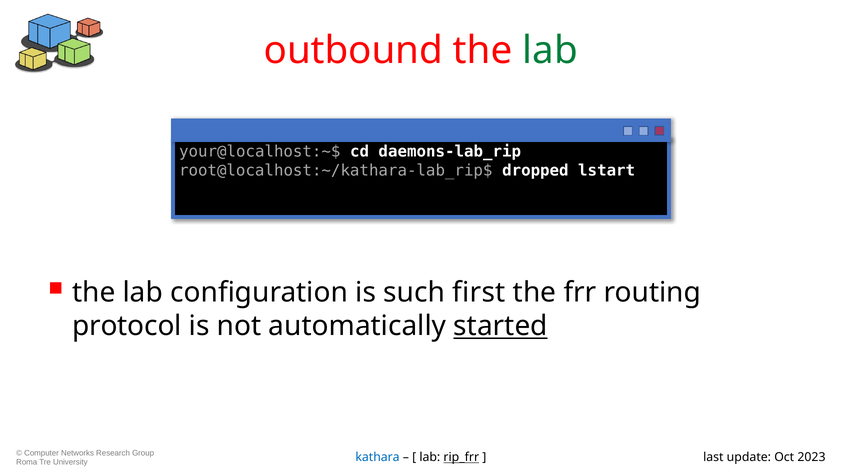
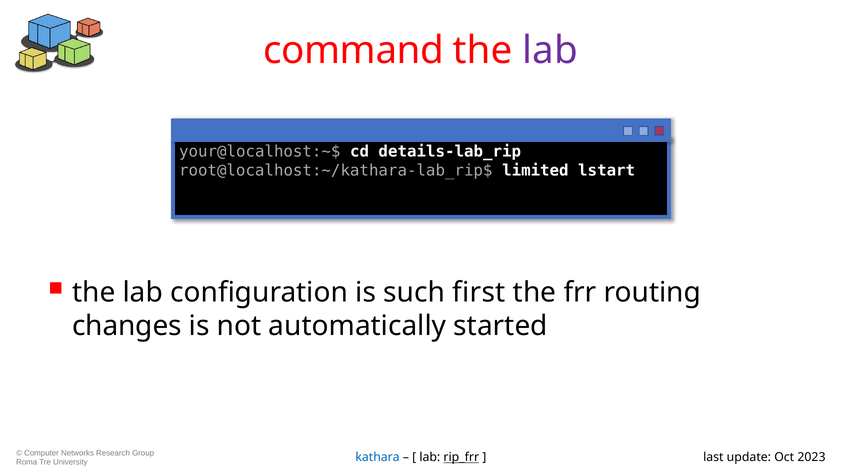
outbound: outbound -> command (353, 50)
lab colour: green -> purple (550, 50)
daemons-lab_rip: daemons-lab_rip -> details-lab_rip (450, 151)
dropped: dropped -> limited (535, 170)
protocol: protocol -> changes (127, 326)
started underline: present -> none (501, 326)
